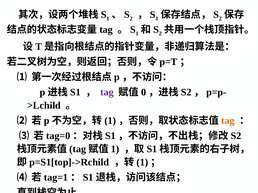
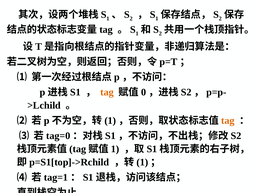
tag colour: purple -> orange (107, 92)
